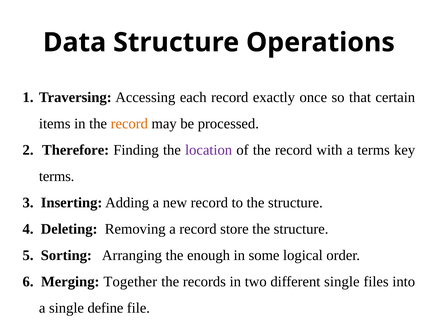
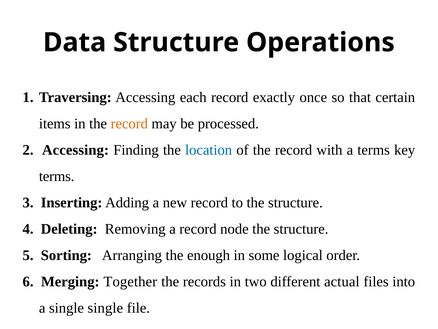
2 Therefore: Therefore -> Accessing (75, 150)
location colour: purple -> blue (209, 150)
store: store -> node (234, 229)
different single: single -> actual (342, 281)
single define: define -> single (105, 308)
